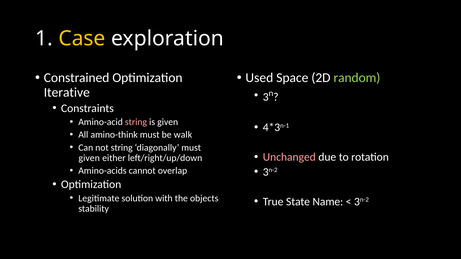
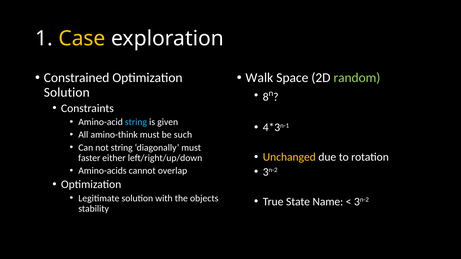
Used: Used -> Walk (259, 78)
Iterative: Iterative -> Solution (67, 92)
3: 3 -> 8 (266, 97)
string colour: pink -> light blue (136, 122)
walk: walk -> such (183, 135)
Unchanged colour: pink -> yellow (289, 157)
given: given -> faster (89, 158)
